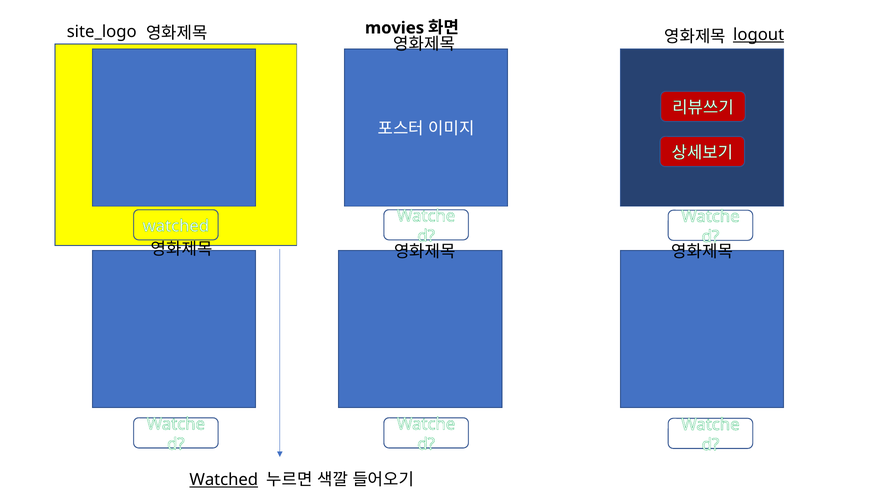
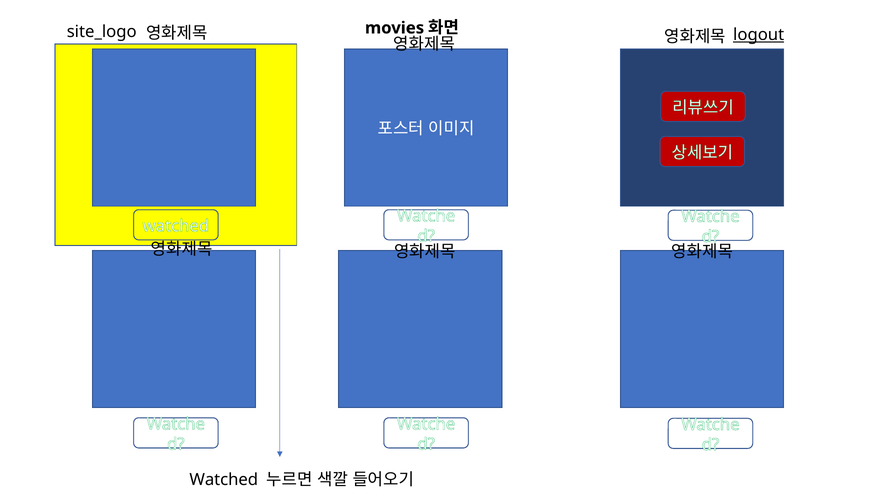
Watched underline: present -> none (224, 480)
